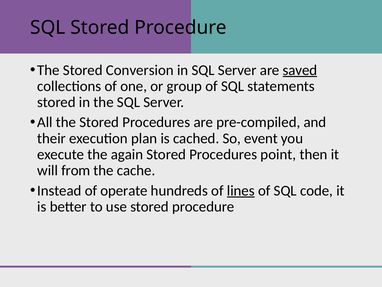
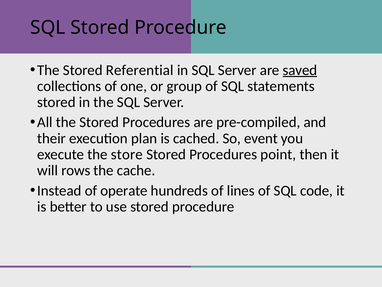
Conversion: Conversion -> Referential (140, 70)
again: again -> store (127, 154)
from: from -> rows (76, 170)
lines underline: present -> none (241, 190)
